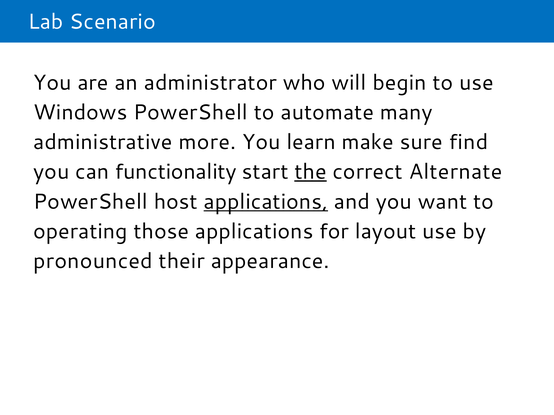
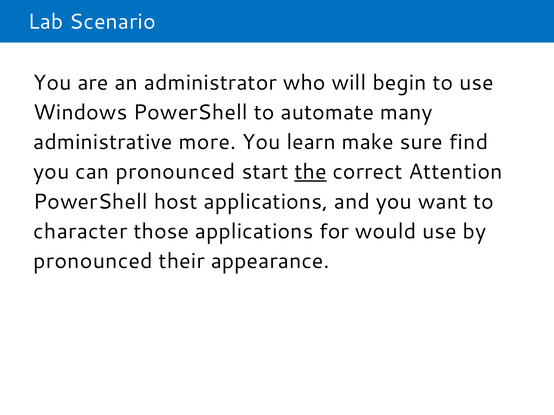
can functionality: functionality -> pronounced (176, 172)
Alternate: Alternate -> Attention (456, 172)
applications underline: present -> none (266, 202)
operating: operating -> character (80, 232)
layout: layout -> would (386, 232)
